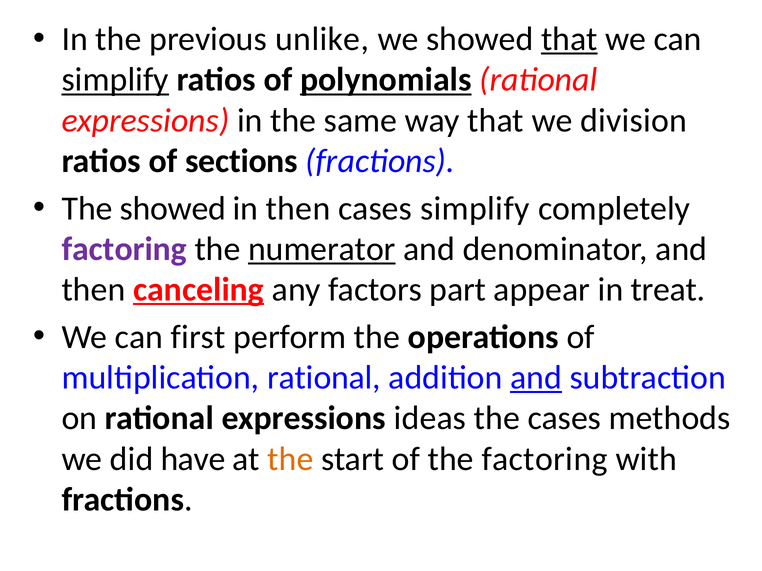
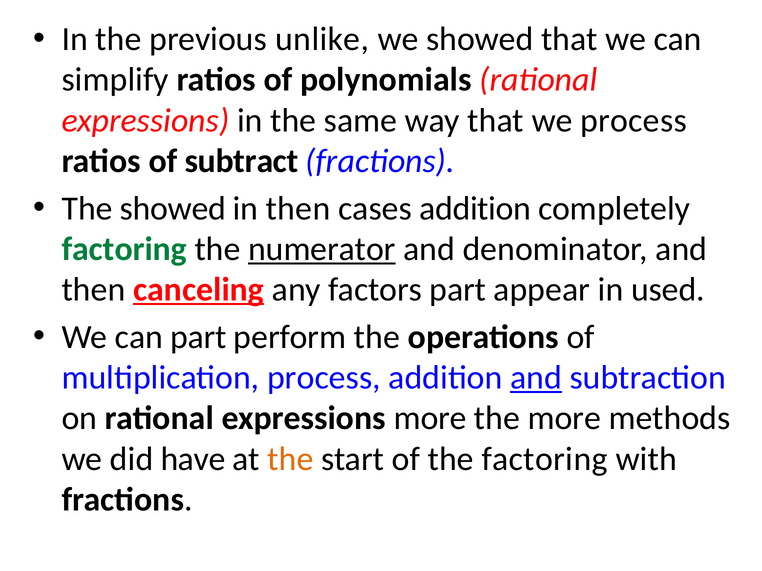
that underline: present -> none (569, 39)
simplify underline: present -> none (115, 80)
polynomials underline: present -> none (386, 80)
we division: division -> process (633, 120)
sections: sections -> subtract (242, 161)
cases simplify: simplify -> addition (475, 209)
factoring colour: purple -> green (124, 249)
treat: treat -> used (668, 290)
can first: first -> part (198, 337)
multiplication rational: rational -> process (324, 378)
expressions ideas: ideas -> more (430, 419)
the cases: cases -> more (564, 419)
